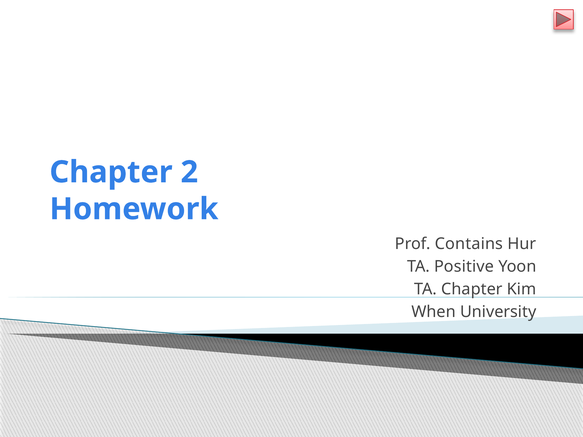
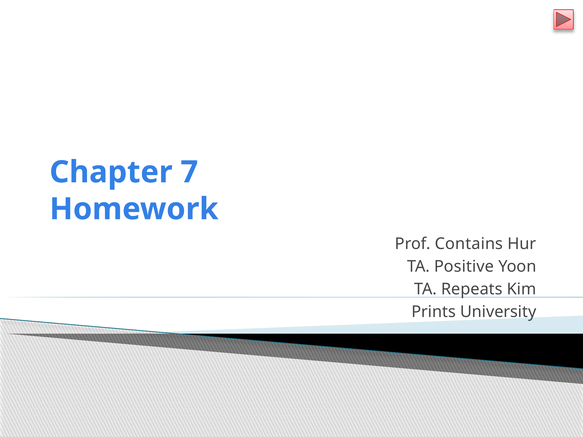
2: 2 -> 7 (189, 172)
TA Chapter: Chapter -> Repeats (472, 289)
When: When -> Prints (434, 312)
